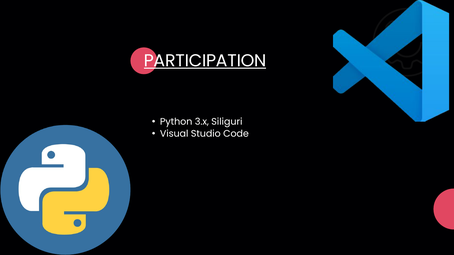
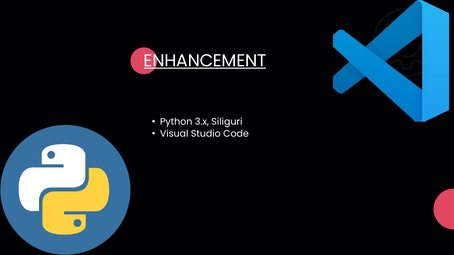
PARTICIPATION: PARTICIPATION -> ENHANCEMENT (205, 61)
